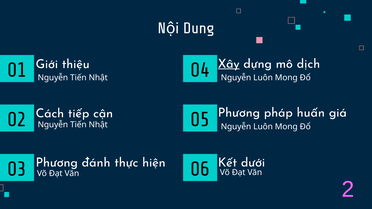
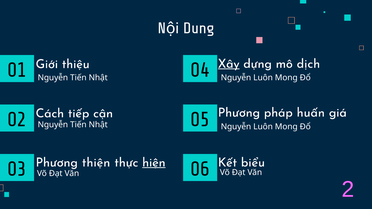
đánh: đánh -> thiện (96, 163)
hiện underline: none -> present (154, 163)
dưới: dưới -> biểu (253, 163)
